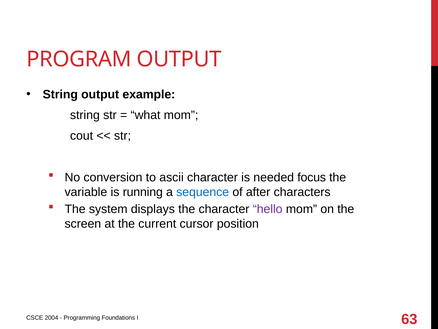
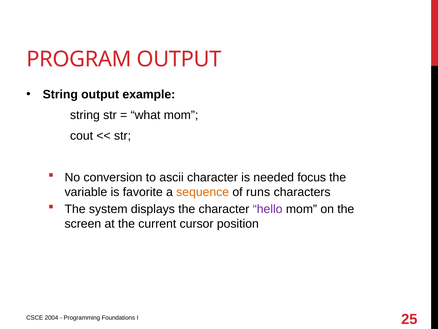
running: running -> favorite (143, 192)
sequence colour: blue -> orange (203, 192)
after: after -> runs (258, 192)
63: 63 -> 25 (409, 319)
